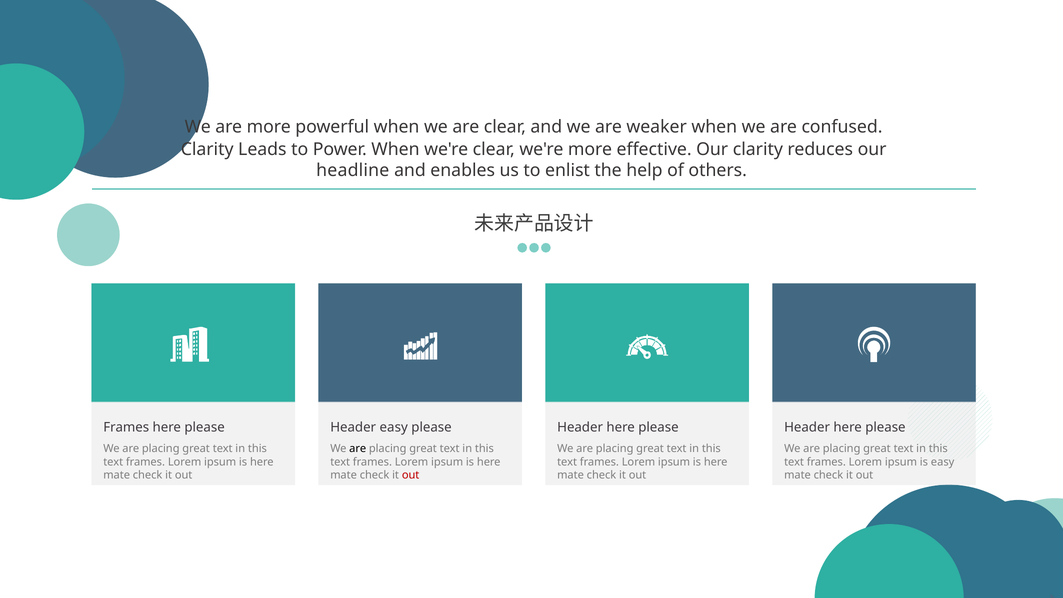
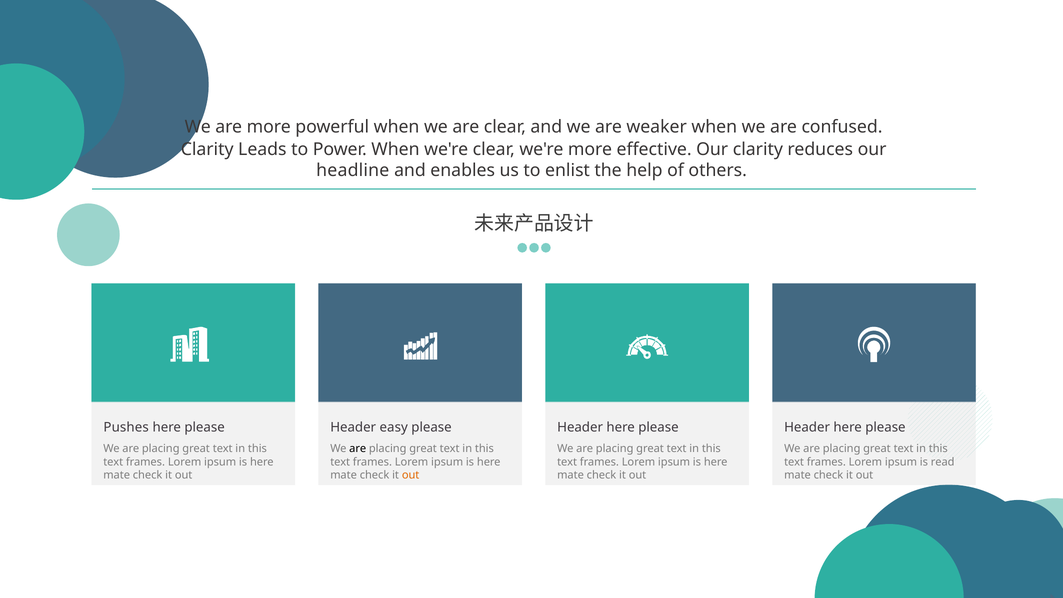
Frames: Frames -> Pushes (126, 427)
is easy: easy -> read (943, 462)
out colour: red -> orange (411, 475)
